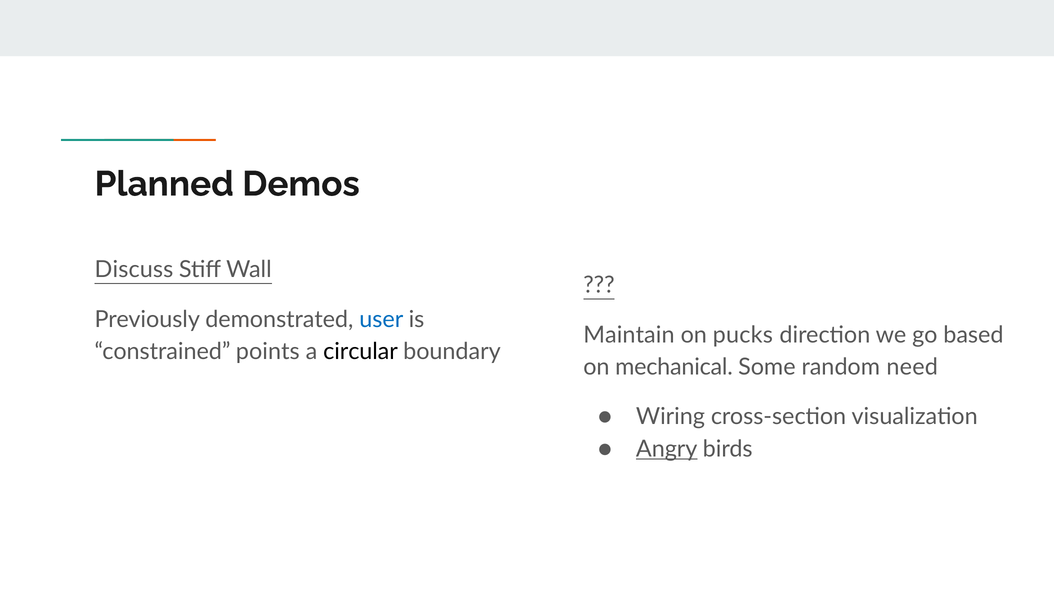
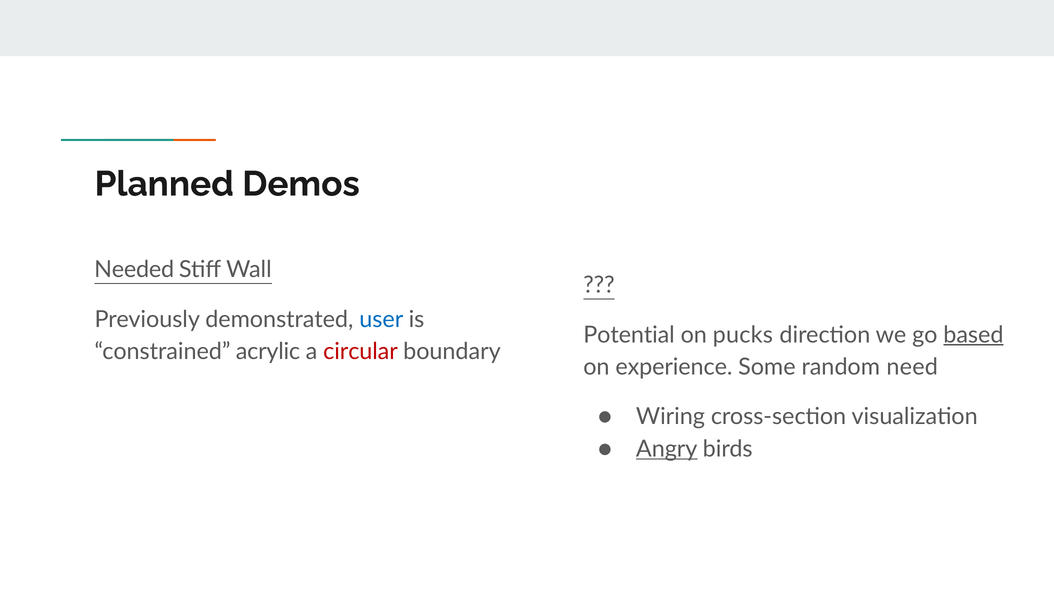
Discuss: Discuss -> Needed (134, 270)
Maintain: Maintain -> Potential (629, 335)
based underline: none -> present (973, 335)
points: points -> acrylic (268, 352)
circular colour: black -> red (361, 352)
mechanical: mechanical -> experience (674, 367)
